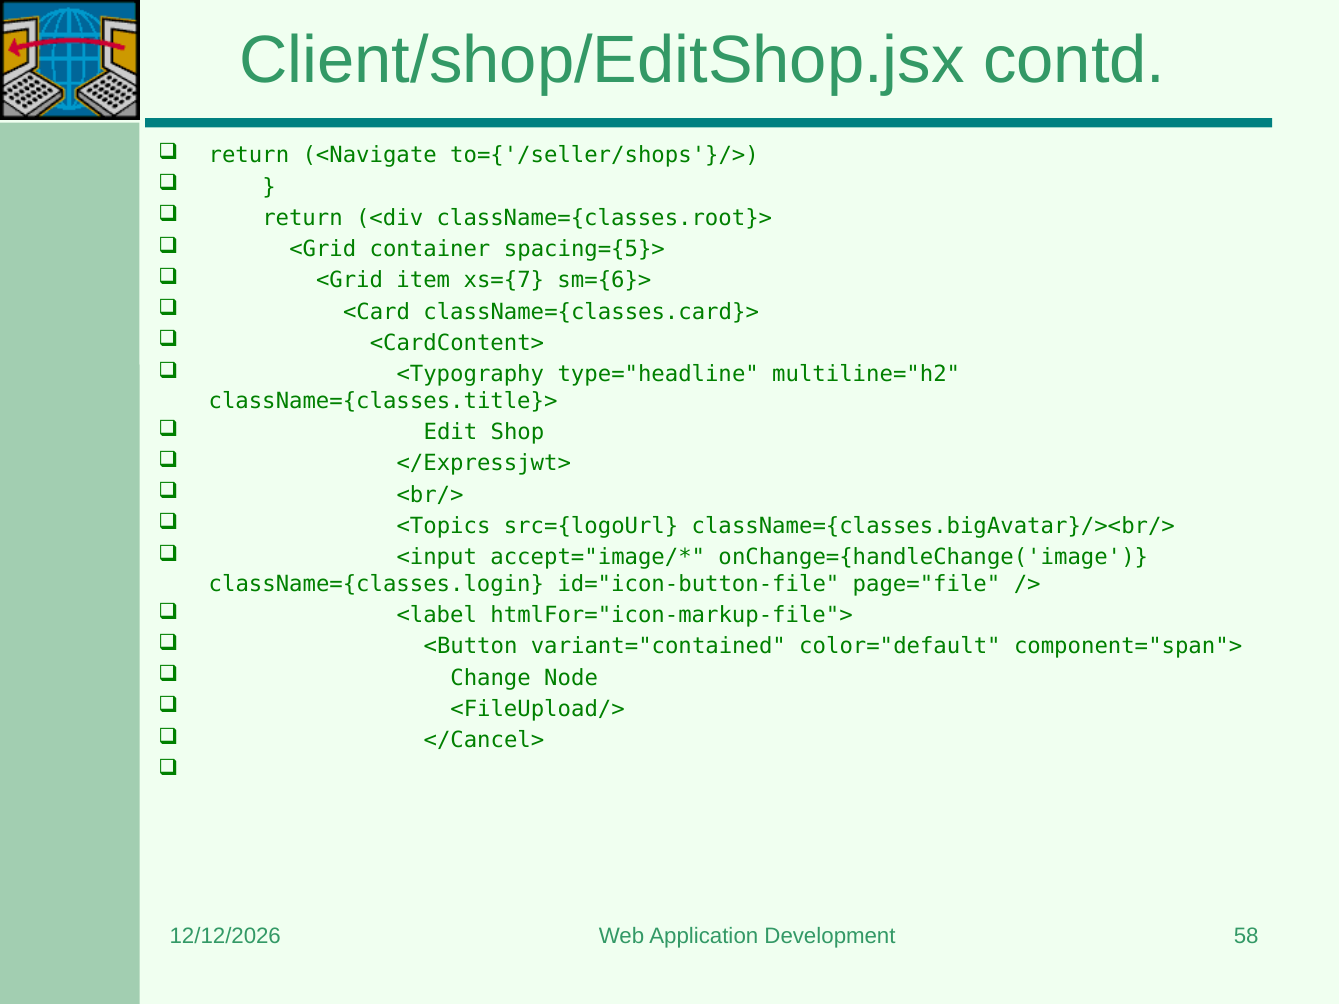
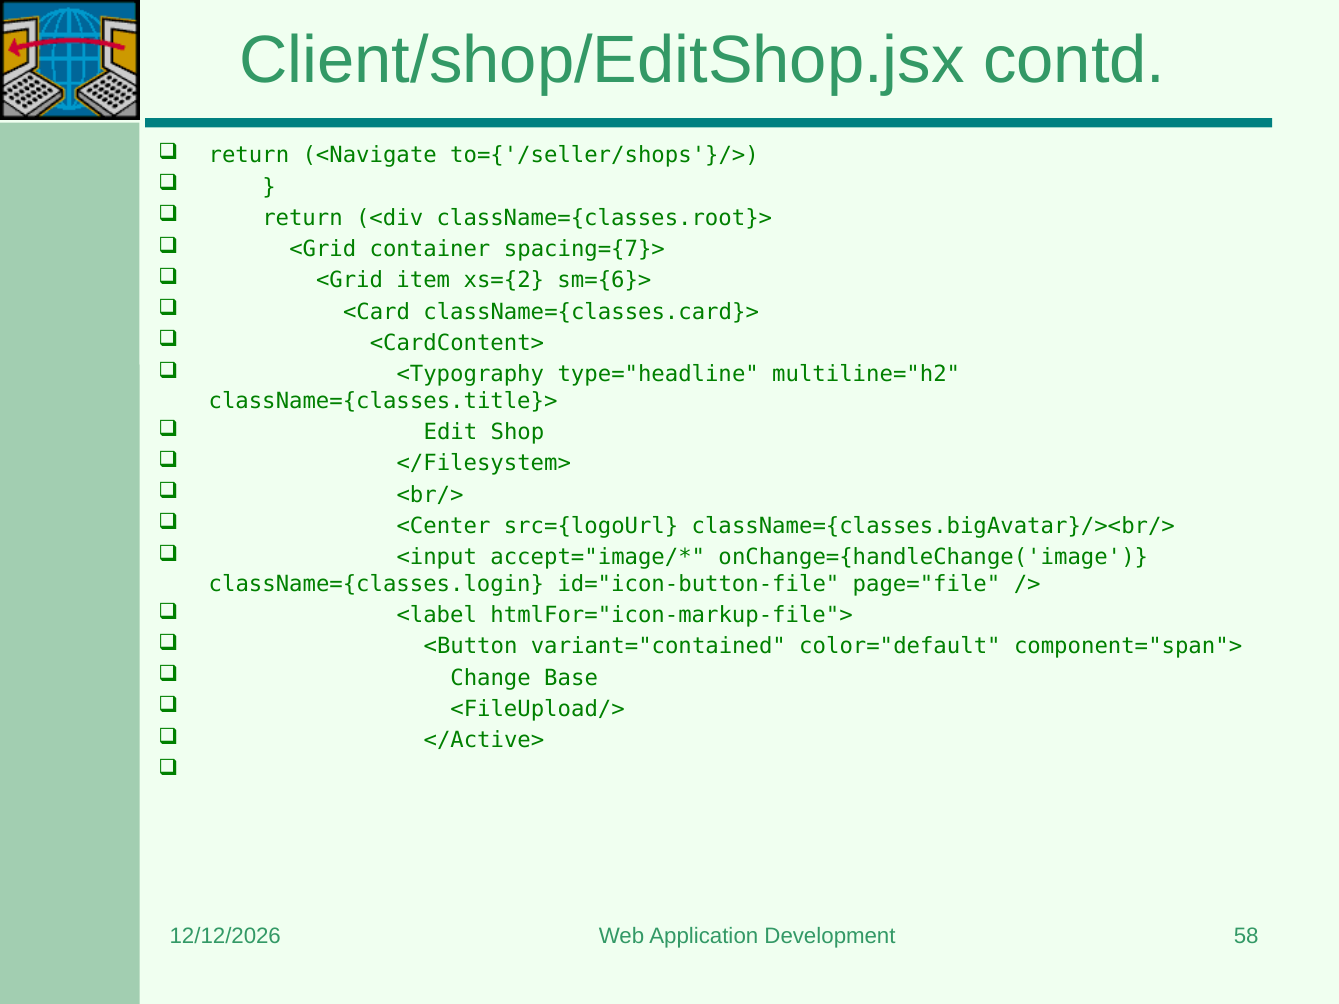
spacing={5}>: spacing={5}> -> spacing={7}> (584, 249)
xs={7: xs={7 -> xs={2 (504, 281)
</Expressjwt>: </Expressjwt> -> </Filesystem> (484, 464)
<Topics: <Topics -> <Center (444, 526)
Node: Node -> Base (571, 678)
</Cancel>: </Cancel> -> </Active> (484, 741)
